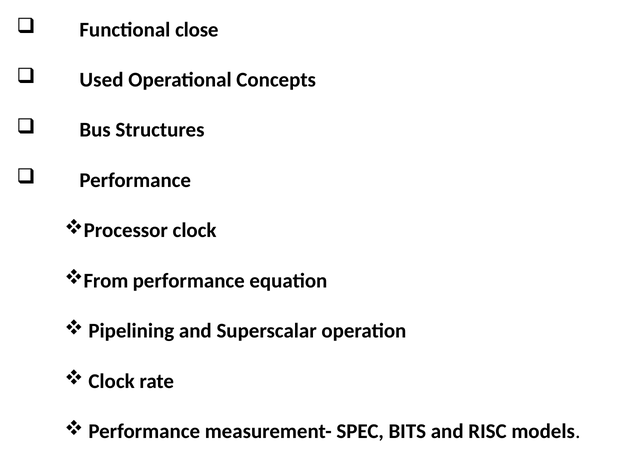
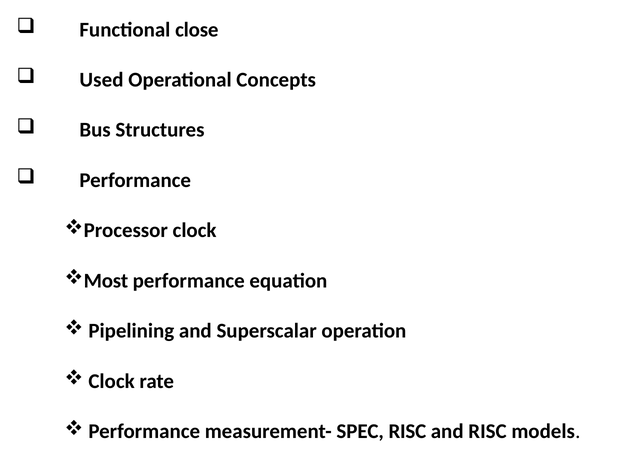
From: From -> Most (106, 281)
SPEC BITS: BITS -> RISC (407, 432)
